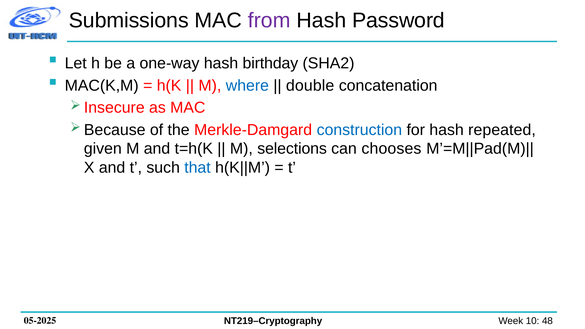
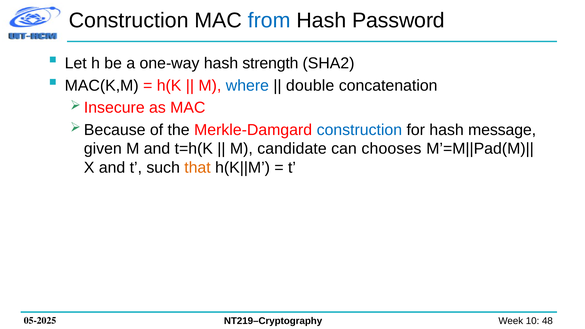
Submissions: Submissions -> Construction (129, 20)
from colour: purple -> blue (269, 20)
birthday: birthday -> strength (270, 63)
repeated: repeated -> message (502, 130)
selections: selections -> candidate (292, 149)
that colour: blue -> orange (197, 168)
